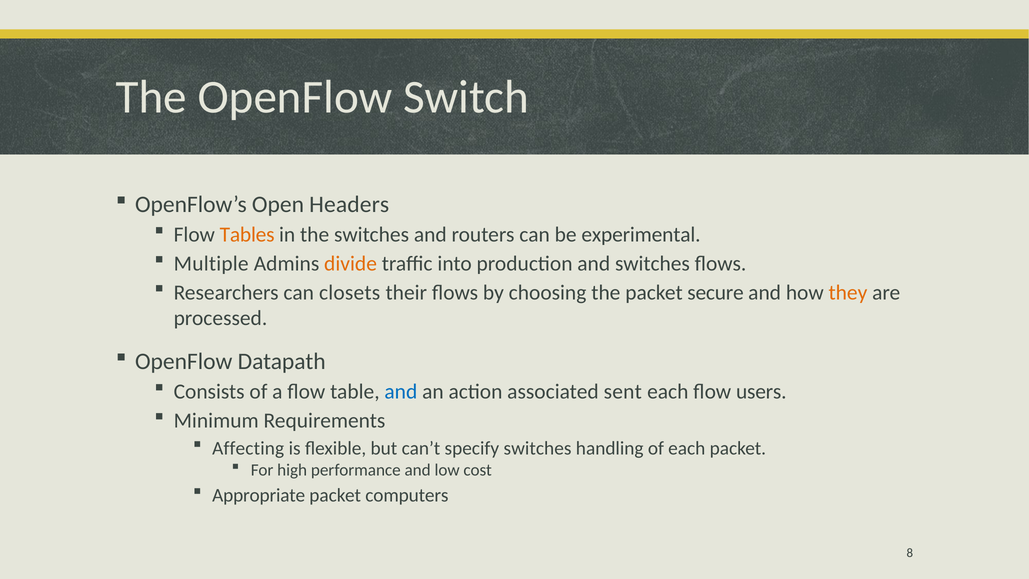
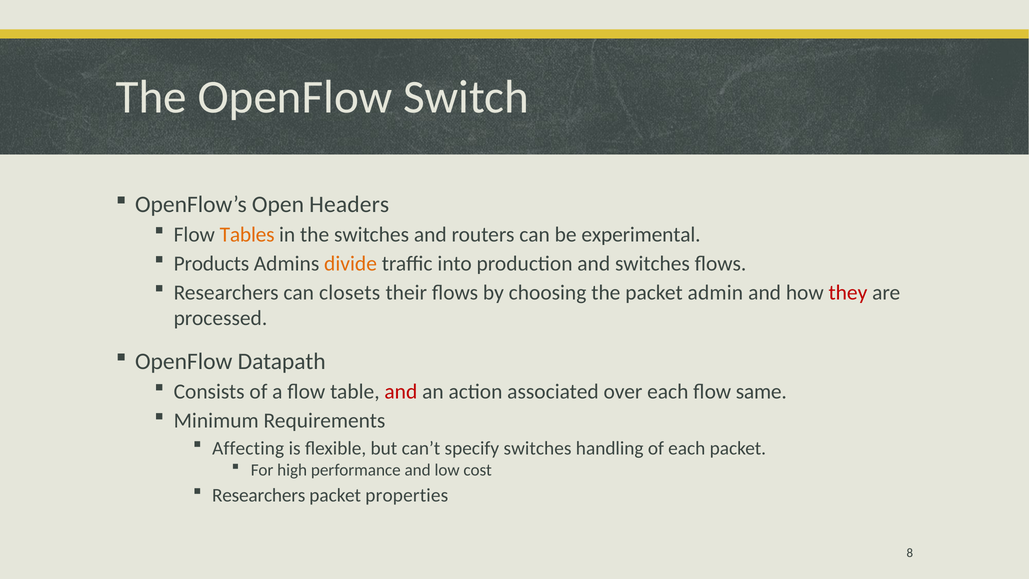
Multiple: Multiple -> Products (211, 264)
secure: secure -> admin (715, 293)
they colour: orange -> red (848, 293)
and colour: blue -> red (401, 392)
sent: sent -> over (623, 392)
users: users -> same (761, 392)
Appropriate: Appropriate -> Researchers (259, 495)
computers: computers -> properties (407, 495)
